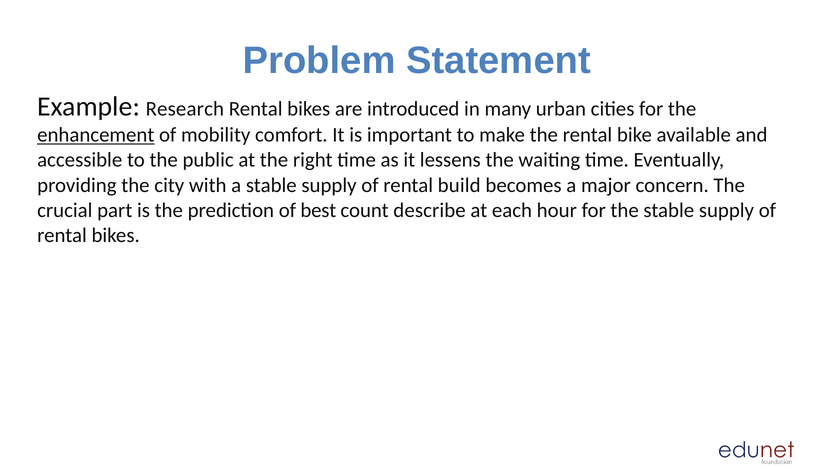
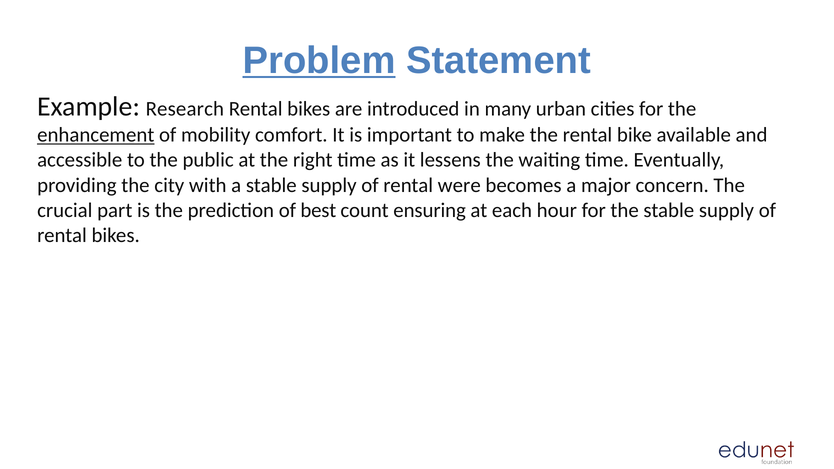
Problem underline: none -> present (319, 61)
build: build -> were (459, 185)
describe: describe -> ensuring (430, 210)
